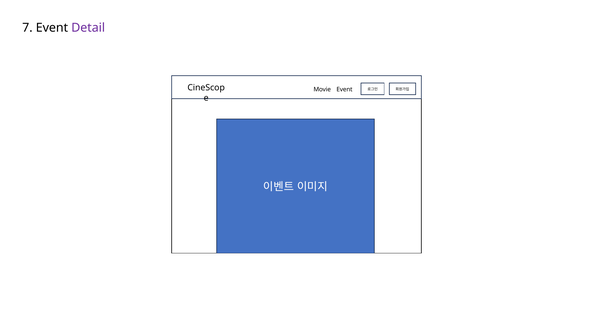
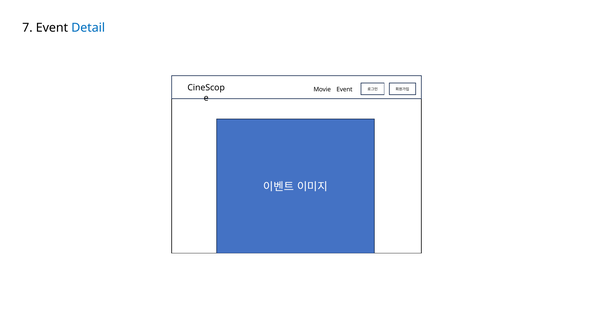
Detail colour: purple -> blue (88, 28)
